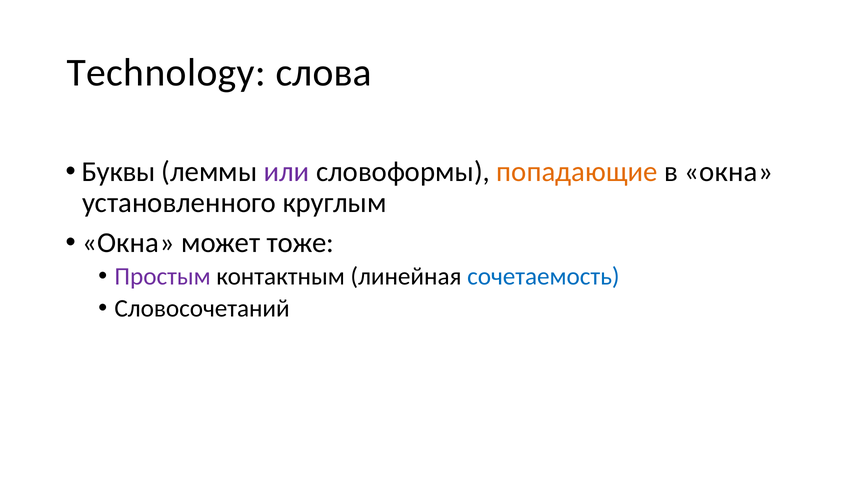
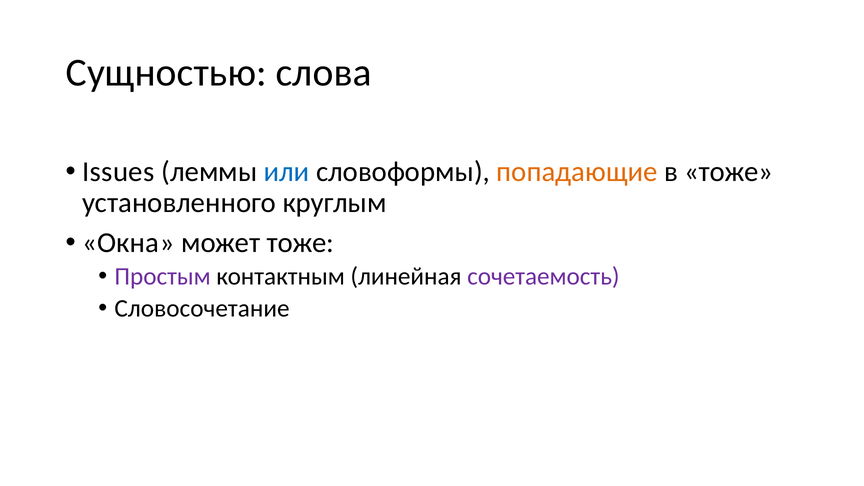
Technology: Technology -> Сущностью (166, 73)
Буквы: Буквы -> Issues (118, 172)
или colour: purple -> blue (287, 172)
в окна: окна -> тоже (729, 172)
сочетаемость colour: blue -> purple (543, 277)
Словосочетаний: Словосочетаний -> Словосочетание (202, 308)
